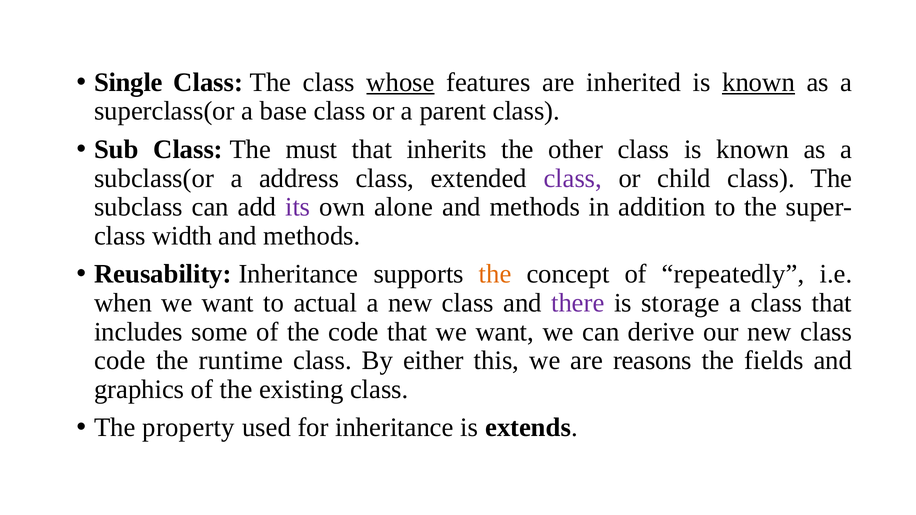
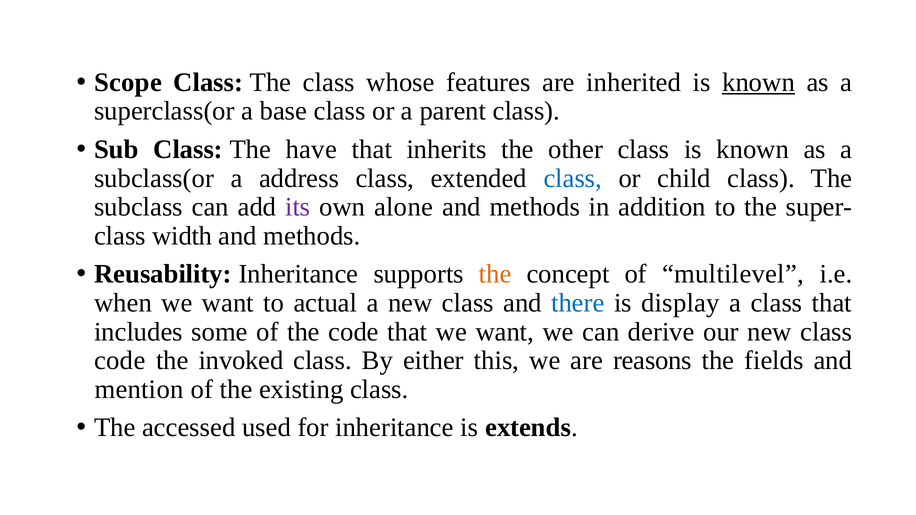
Single: Single -> Scope (128, 82)
whose underline: present -> none (401, 82)
must: must -> have (311, 149)
class colour: purple -> blue (573, 178)
repeatedly: repeatedly -> multilevel (733, 274)
there colour: purple -> blue (578, 303)
storage: storage -> display (680, 303)
runtime: runtime -> invoked (241, 361)
graphics: graphics -> mention (139, 389)
property: property -> accessed (189, 428)
